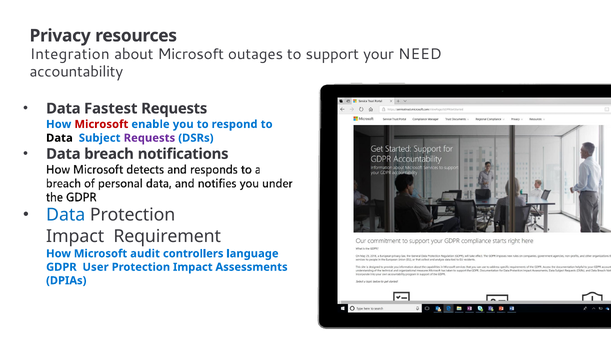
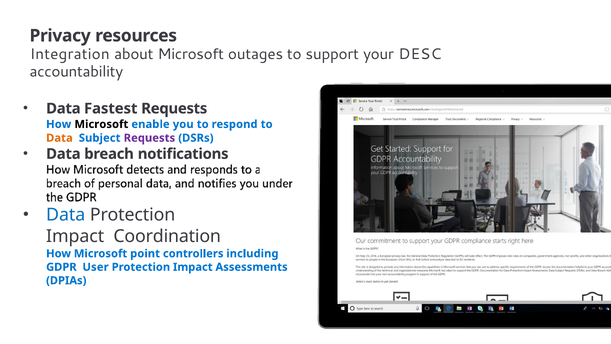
NEED: NEED -> DESC (420, 54)
Microsoft colour: red -> black (101, 124)
Data colour: black -> orange (59, 138)
Requirement: Requirement -> Coordination (167, 236)
audit: audit -> point (145, 254)
language: language -> including (252, 254)
